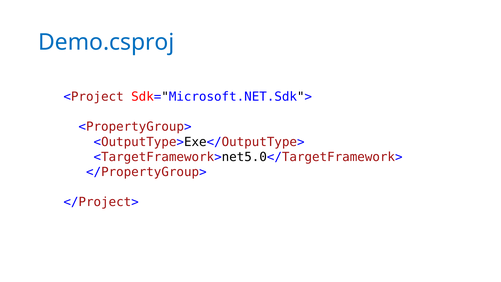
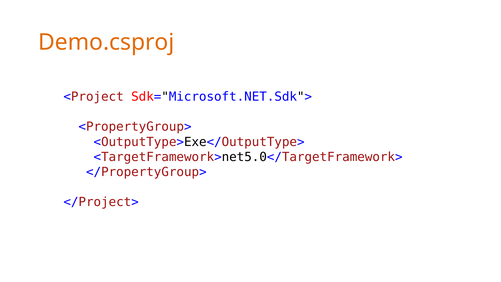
Demo.csproj colour: blue -> orange (106, 42)
